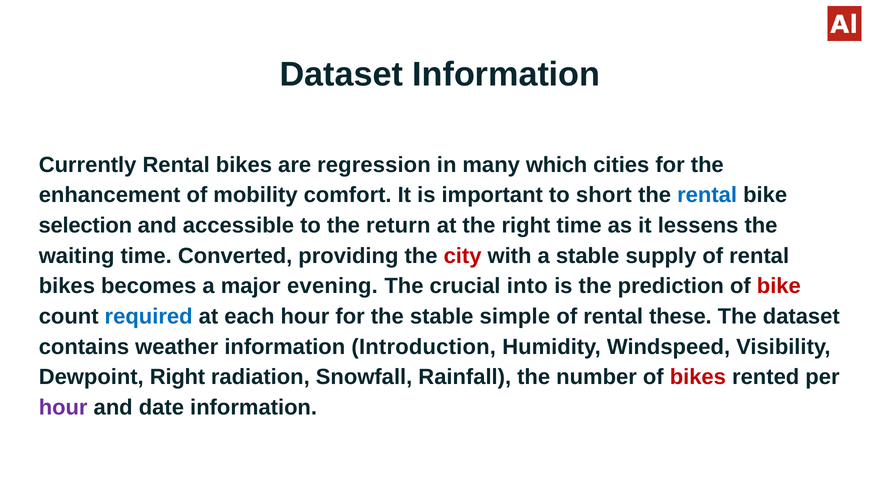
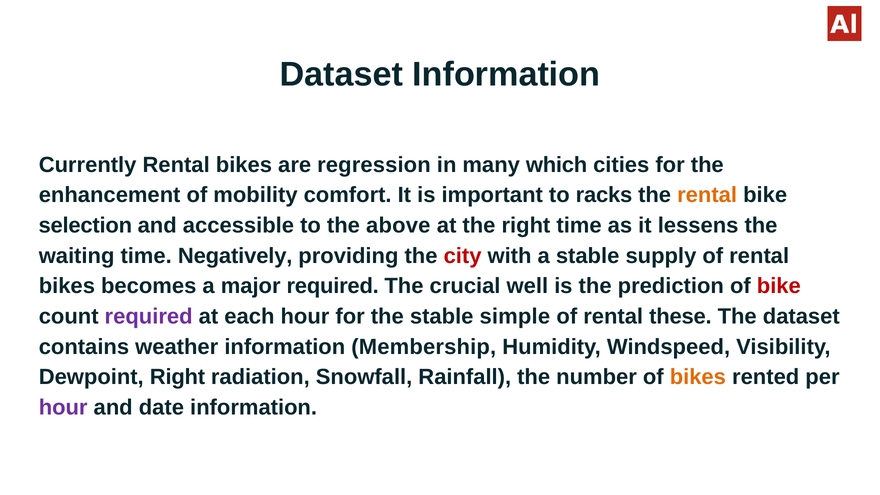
short: short -> racks (604, 195)
rental colour: blue -> orange (707, 195)
return: return -> above (398, 225)
Converted: Converted -> Negatively (235, 256)
major evening: evening -> required (333, 286)
into: into -> well (527, 286)
required colour: blue -> purple (149, 317)
Introduction: Introduction -> Membership (424, 347)
bikes colour: red -> orange (698, 377)
